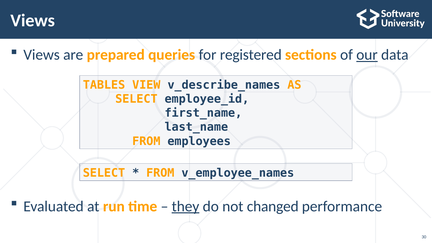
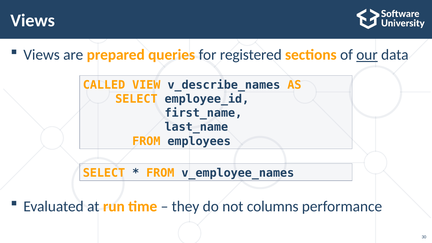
TABLES: TABLES -> CALLED (104, 85)
they underline: present -> none (186, 206)
changed: changed -> columns (273, 206)
